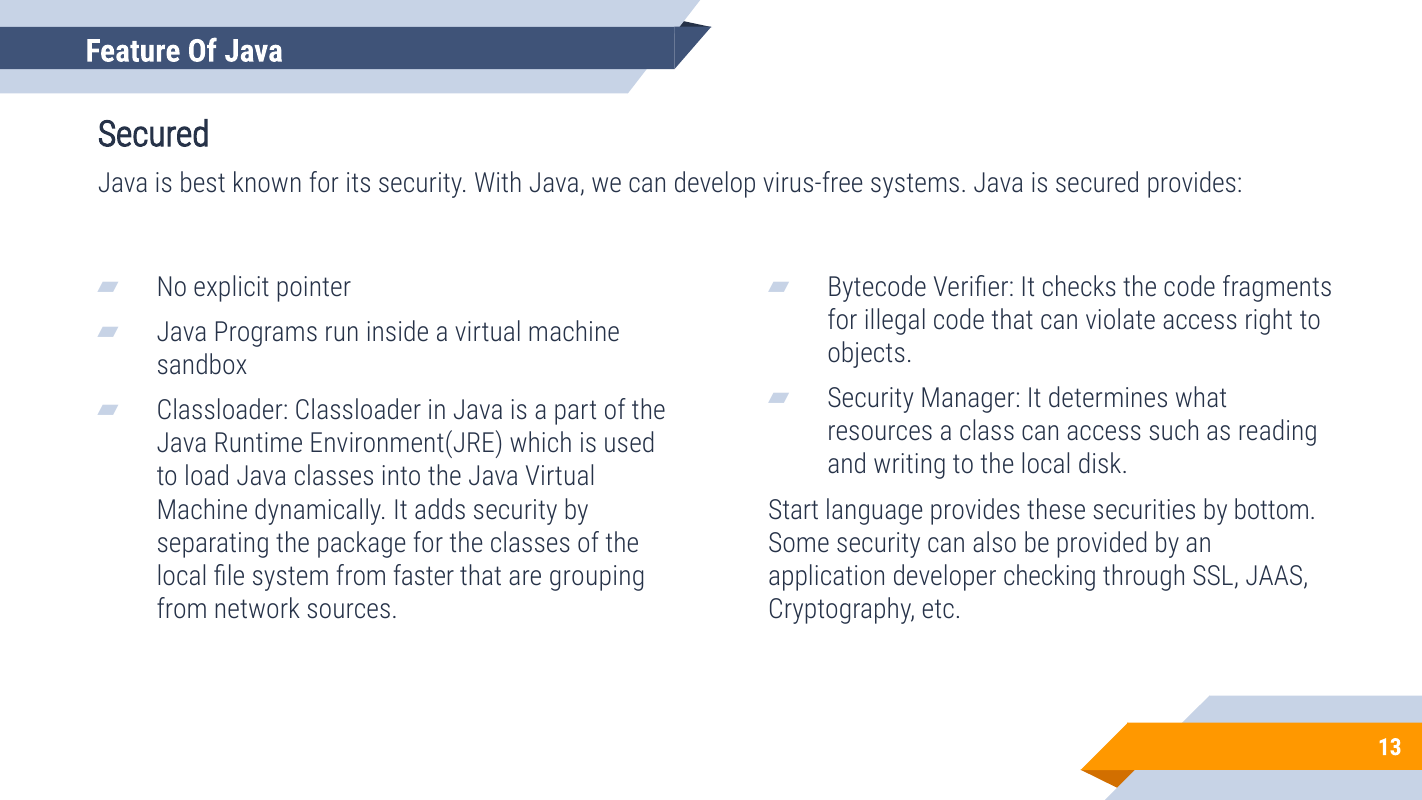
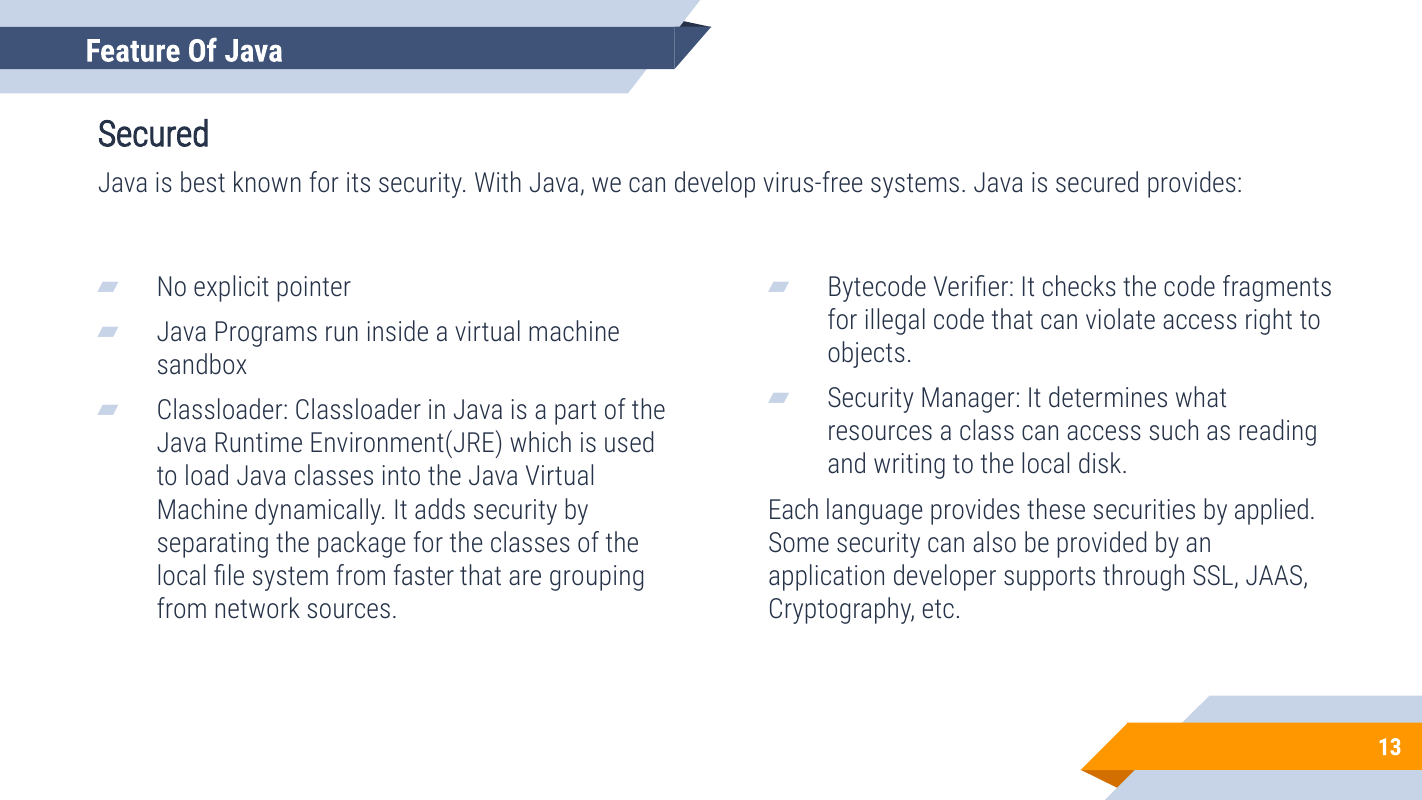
Start: Start -> Each (794, 510)
bottom: bottom -> applied (1275, 510)
checking: checking -> supports (1050, 576)
